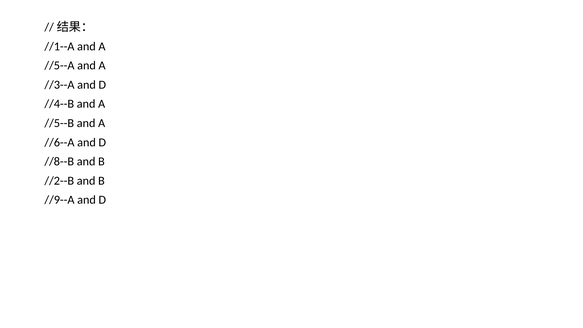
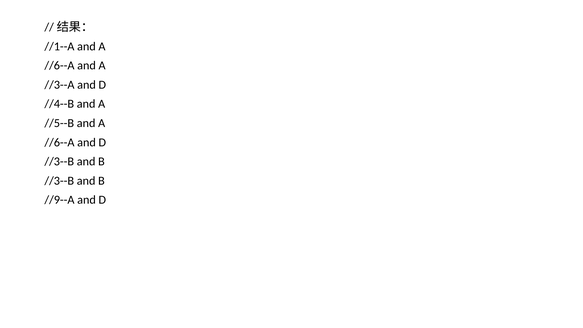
//5--A: //5--A -> //6--A (59, 66)
//8--B: //8--B -> //3--B (59, 161)
//2--B: //2--B -> //3--B (59, 181)
